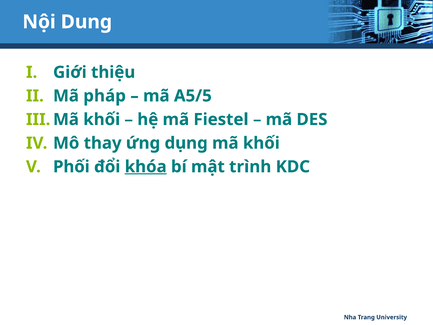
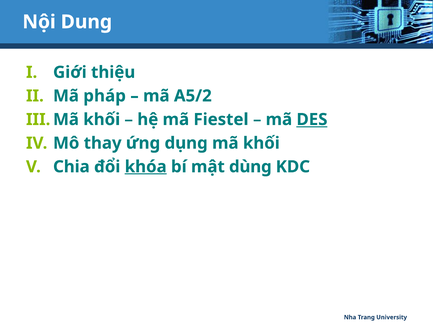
A5/5: A5/5 -> A5/2 (193, 96)
DES underline: none -> present (312, 119)
Phối: Phối -> Chia (71, 167)
trình: trình -> dùng (250, 167)
